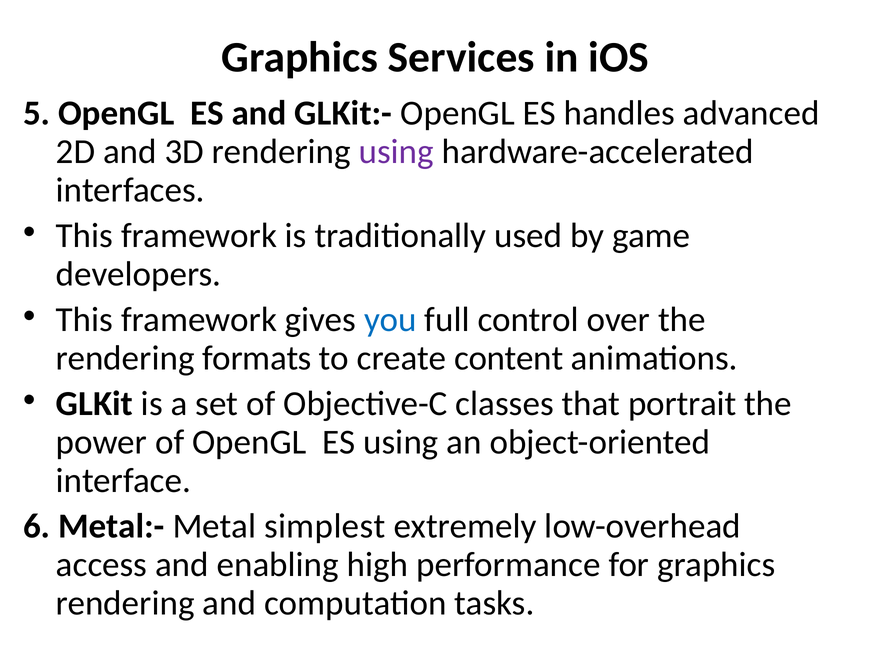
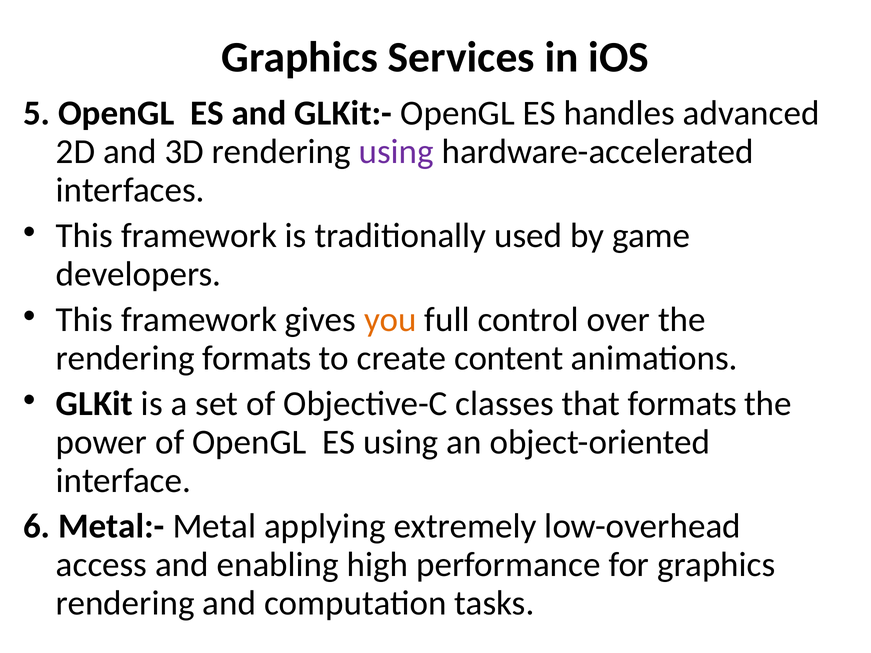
you colour: blue -> orange (390, 320)
that portrait: portrait -> formats (682, 404)
simplest: simplest -> applying (325, 527)
